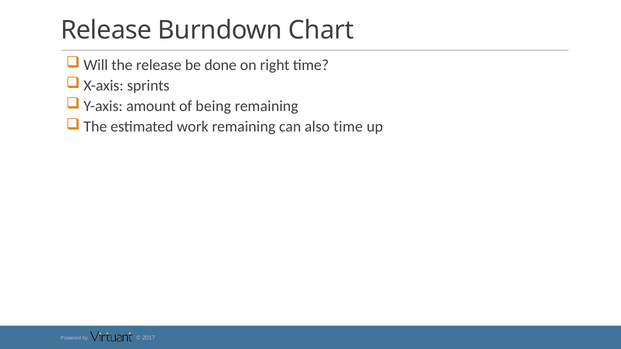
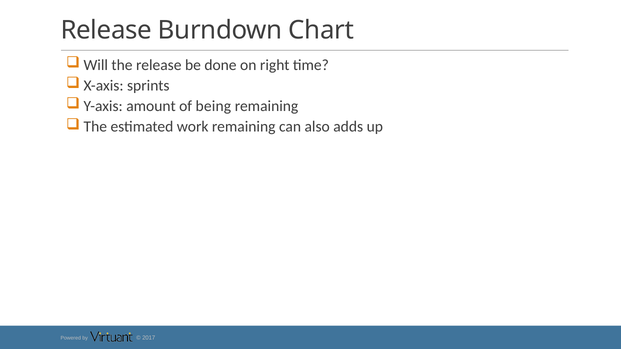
also time: time -> adds (348, 127)
